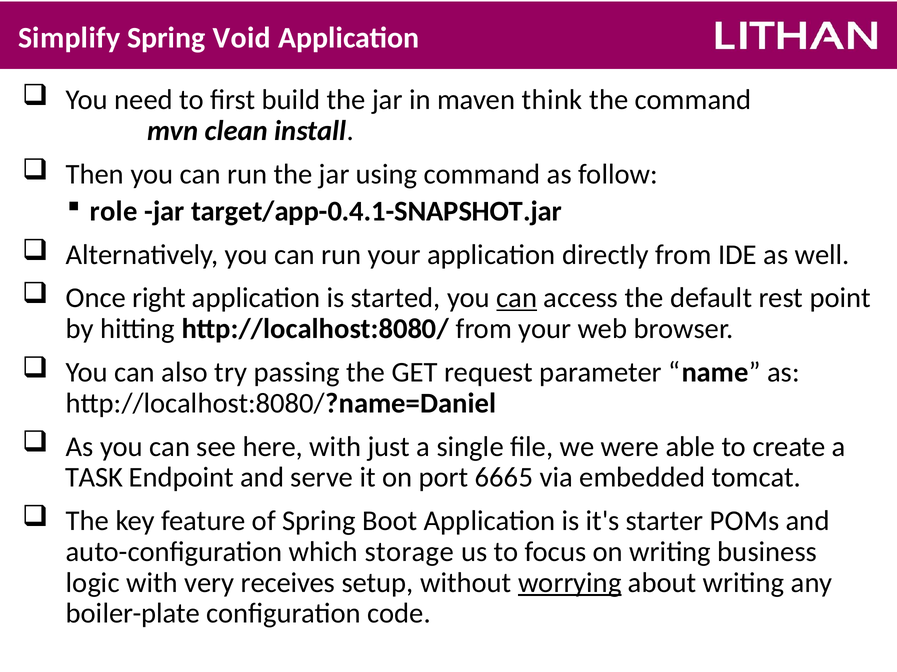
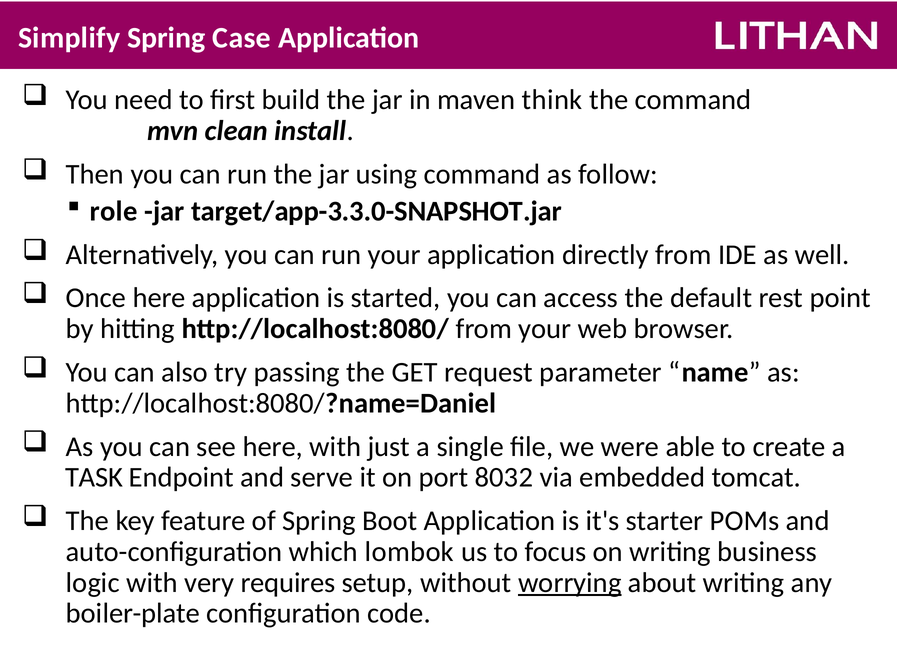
Void: Void -> Case (242, 38)
target/app-0.4.1-SNAPSHOT.jar: target/app-0.4.1-SNAPSHOT.jar -> target/app-3.3.0-SNAPSHOT.jar (376, 212)
Once right: right -> here (159, 298)
can underline: present -> none (517, 298)
6665: 6665 -> 8032 (504, 478)
storage: storage -> lombok (409, 552)
receives: receives -> requires (288, 583)
